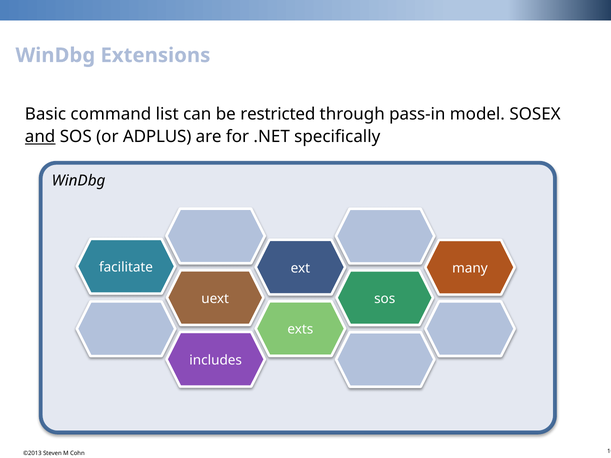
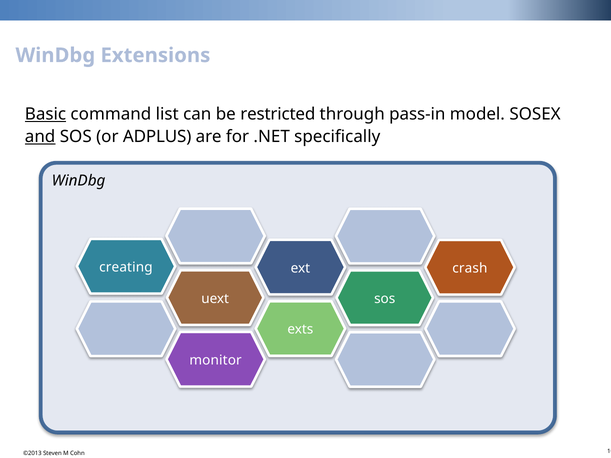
Basic underline: none -> present (45, 114)
facilitate: facilitate -> creating (126, 267)
many: many -> crash (470, 268)
includes: includes -> monitor (216, 360)
